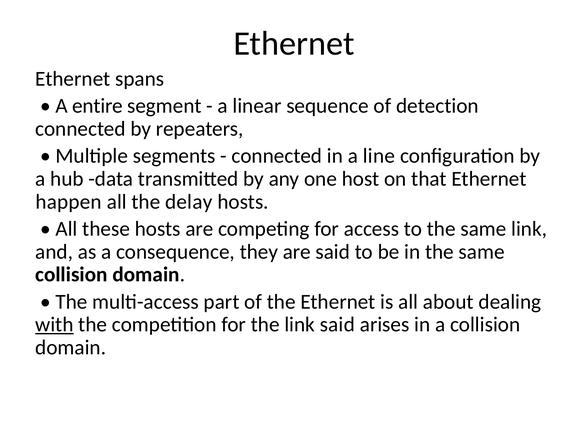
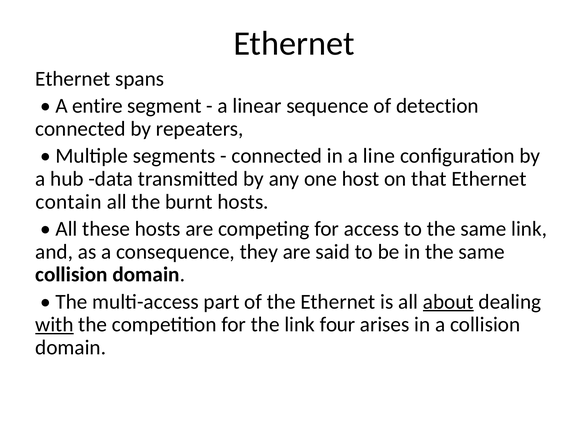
happen: happen -> contain (69, 202)
delay: delay -> burnt (189, 202)
about underline: none -> present (448, 302)
link said: said -> four (338, 325)
